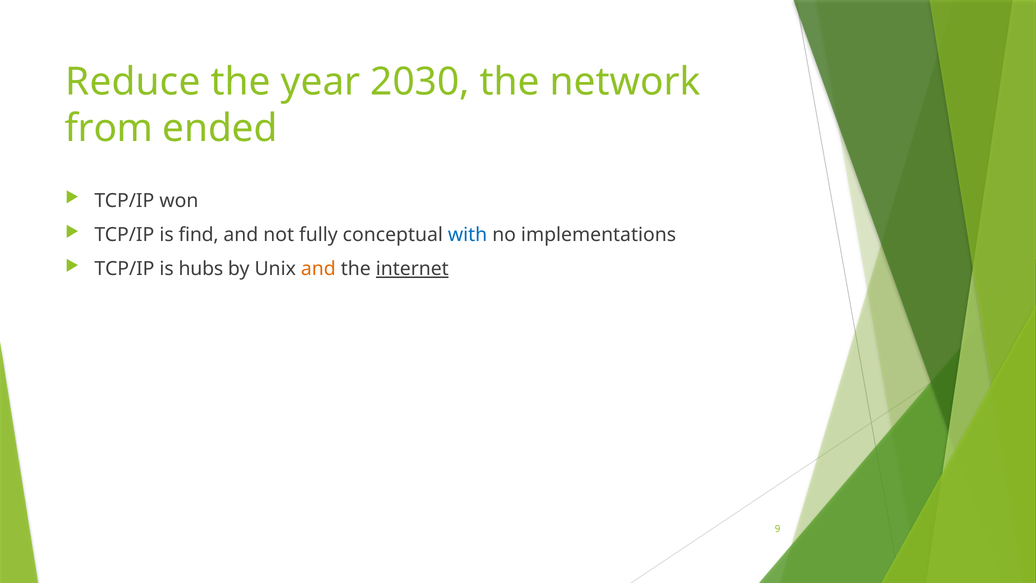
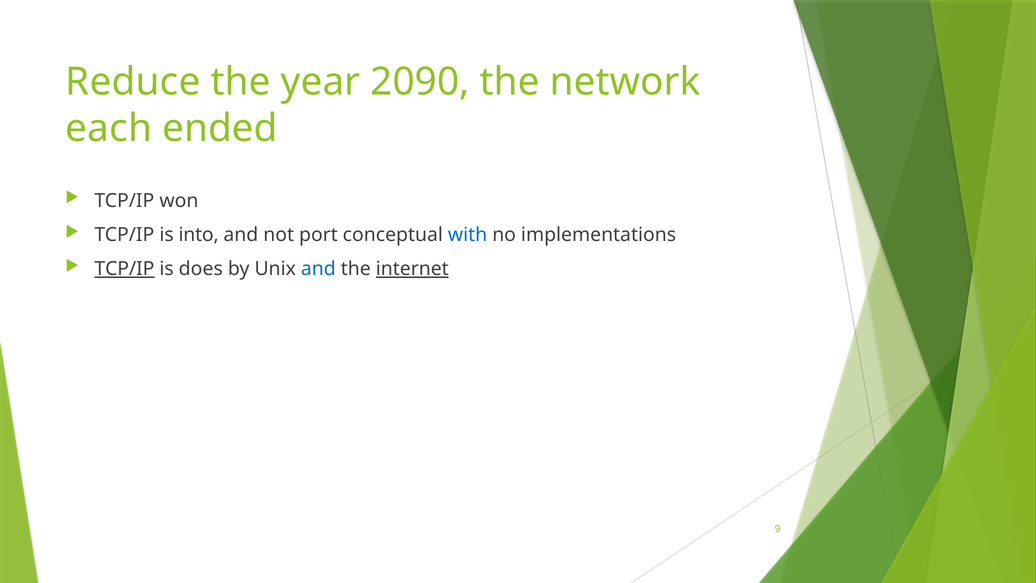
2030: 2030 -> 2090 (420, 82)
from: from -> each (109, 128)
find: find -> into (199, 235)
fully: fully -> port (318, 235)
TCP/IP underline: none -> present (124, 269)
hubs: hubs -> does (201, 269)
and colour: orange -> blue (318, 269)
